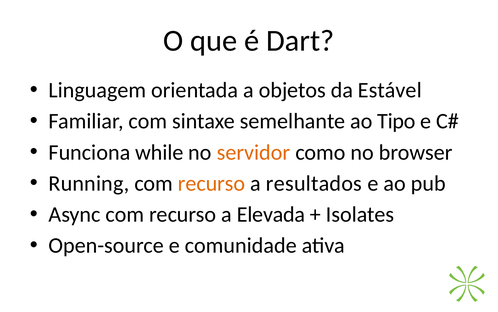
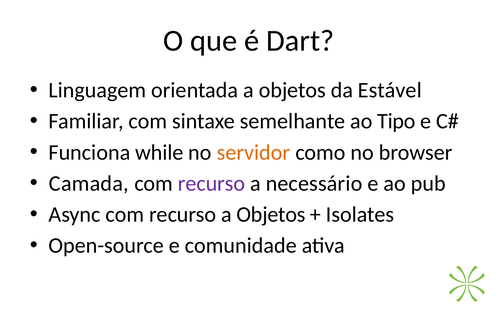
Running: Running -> Camada (89, 183)
recurso colour: orange -> purple (212, 183)
resultados: resultados -> necessário (314, 183)
recurso a Elevada: Elevada -> Objetos (271, 214)
